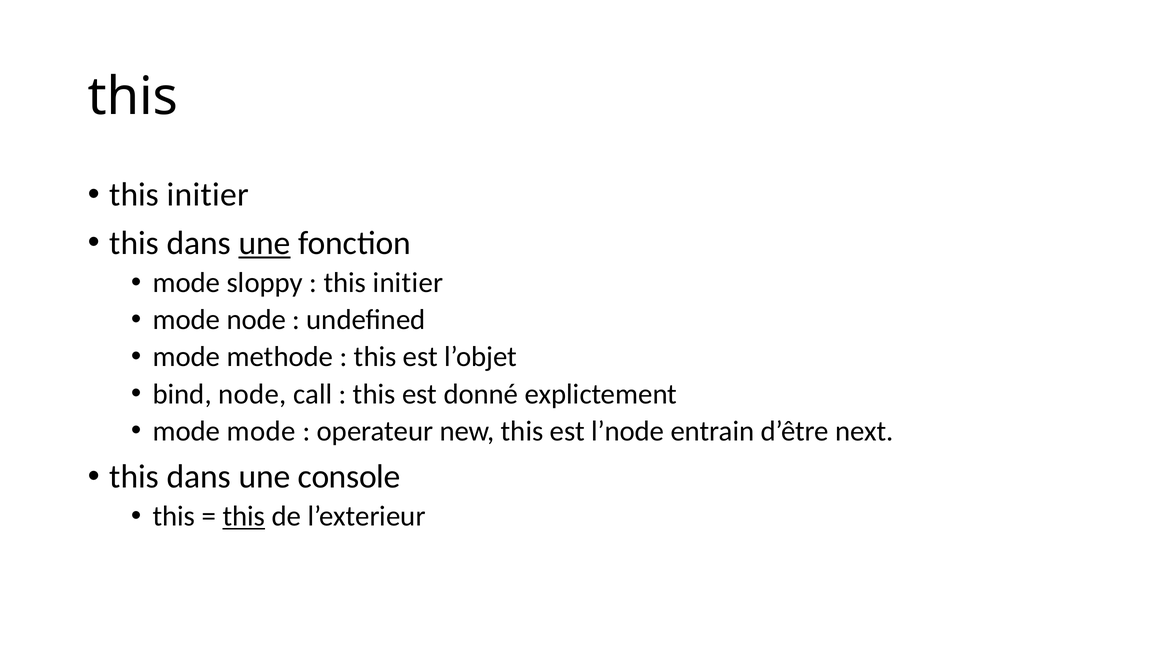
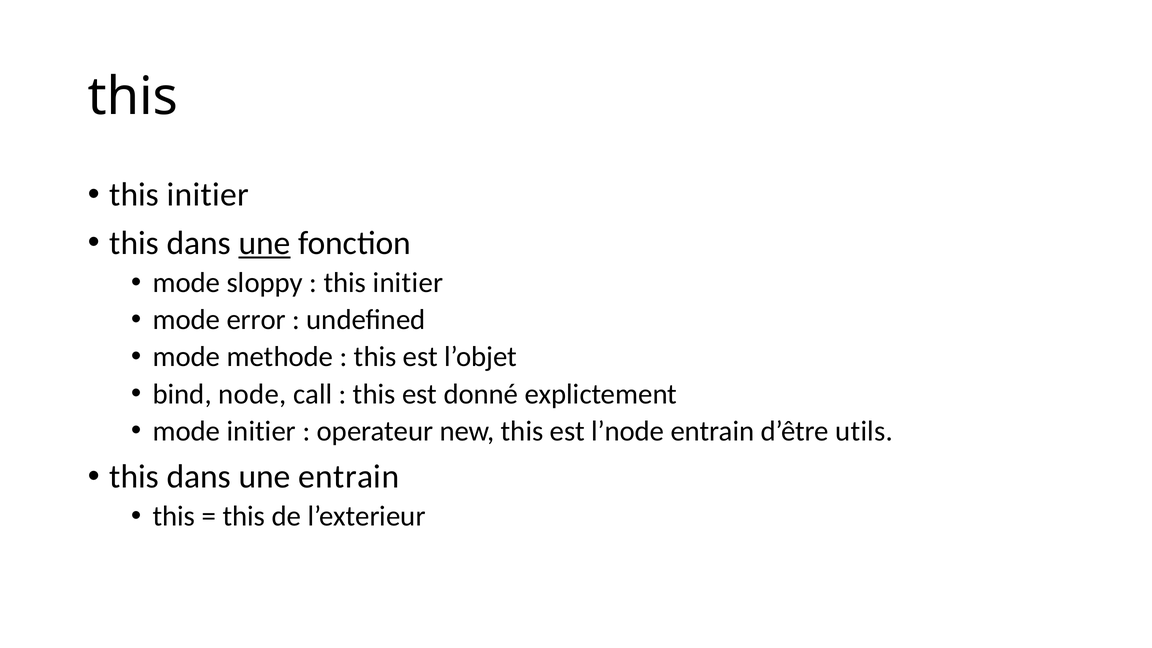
mode node: node -> error (256, 320)
mode mode: mode -> initier (261, 431)
next: next -> utils (864, 431)
une console: console -> entrain (349, 477)
this underline: present -> none (244, 516)
